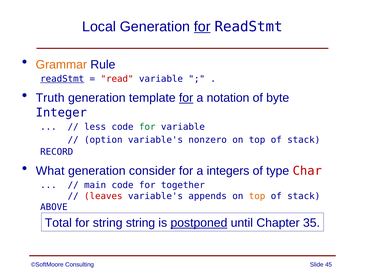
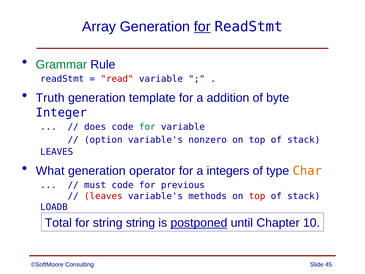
Local: Local -> Array (99, 27)
Grammar colour: orange -> green (61, 64)
readStmt underline: present -> none (62, 79)
for underline: present -> none (186, 98)
notation: notation -> addition (228, 98)
less: less -> does (95, 127)
RECORD: RECORD -> LEAVES (57, 152)
consider: consider -> operator (152, 171)
Char colour: red -> orange (307, 171)
main: main -> must (95, 185)
together: together -> previous (183, 185)
appends: appends -> methods (208, 196)
top colour: orange -> red (257, 196)
ABOVE: ABOVE -> LOADB (54, 207)
35: 35 -> 10 (311, 223)
